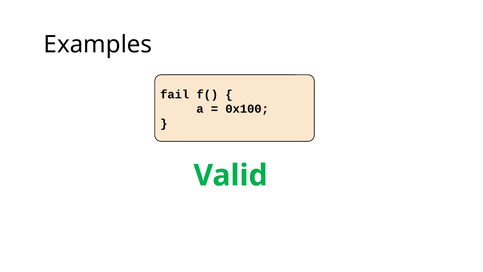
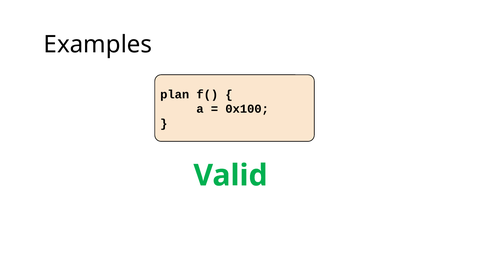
fail: fail -> plan (175, 94)
